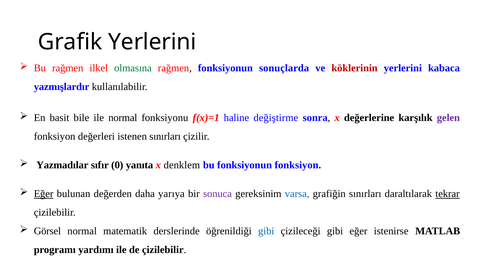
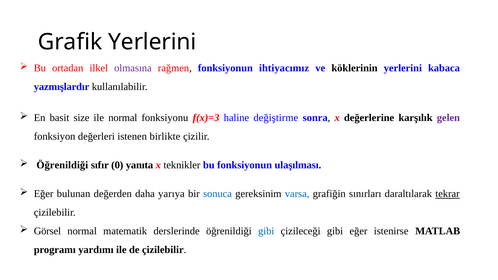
Bu rağmen: rağmen -> ortadan (68, 68)
olmasına colour: green -> purple (133, 68)
sonuçlarda: sonuçlarda -> ihtiyacımız (284, 68)
köklerinin colour: red -> black (355, 68)
bile: bile -> size (81, 118)
f(x)=1: f(x)=1 -> f(x)=3 (206, 118)
istenen sınırları: sınırları -> birlikte (165, 137)
Yazmadılar: Yazmadılar -> Öğrenildiği (62, 165)
denklem: denklem -> teknikler (182, 165)
fonksiyonun fonksiyon: fonksiyon -> ulaşılması (298, 165)
Eğer underline: present -> none (44, 194)
sonuca colour: purple -> blue (217, 194)
